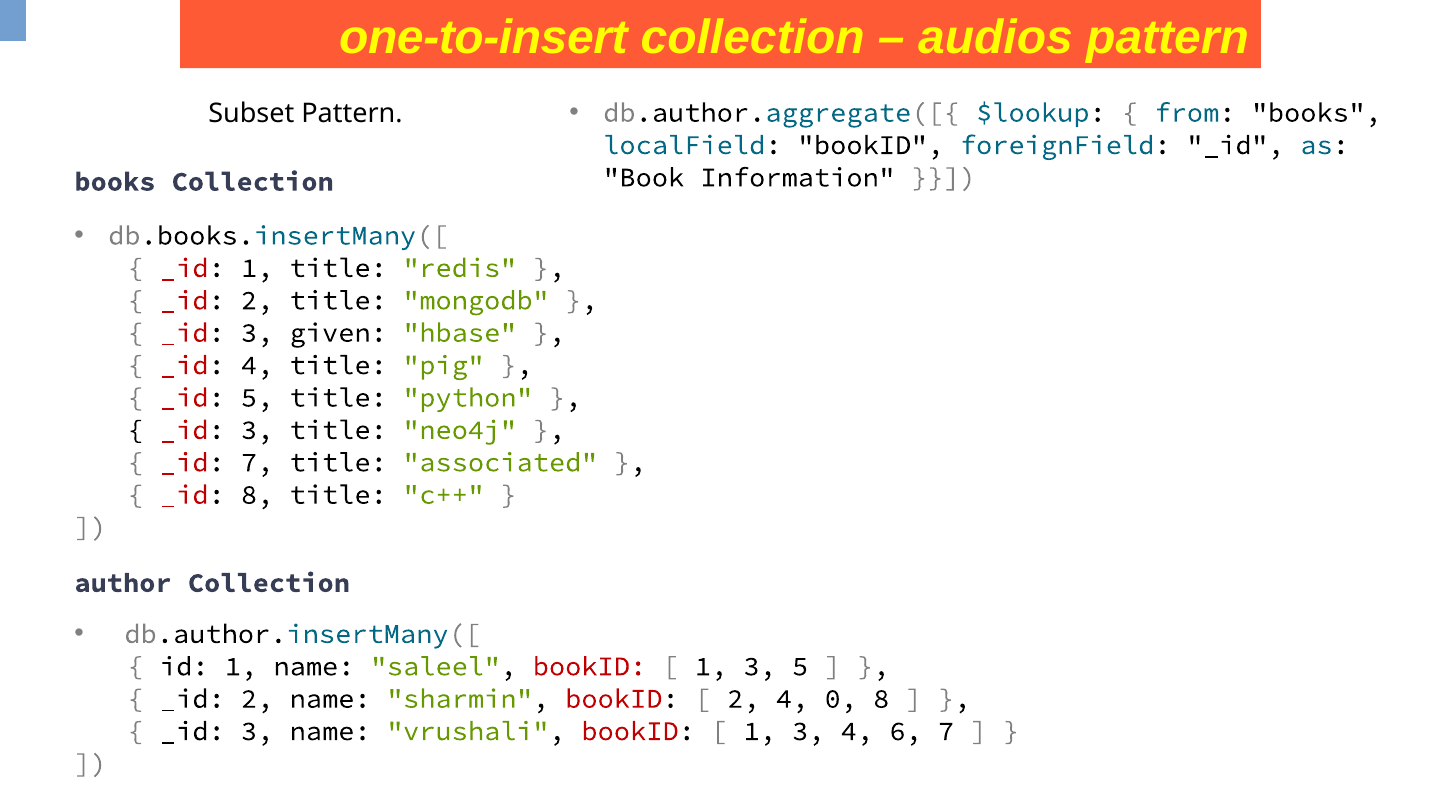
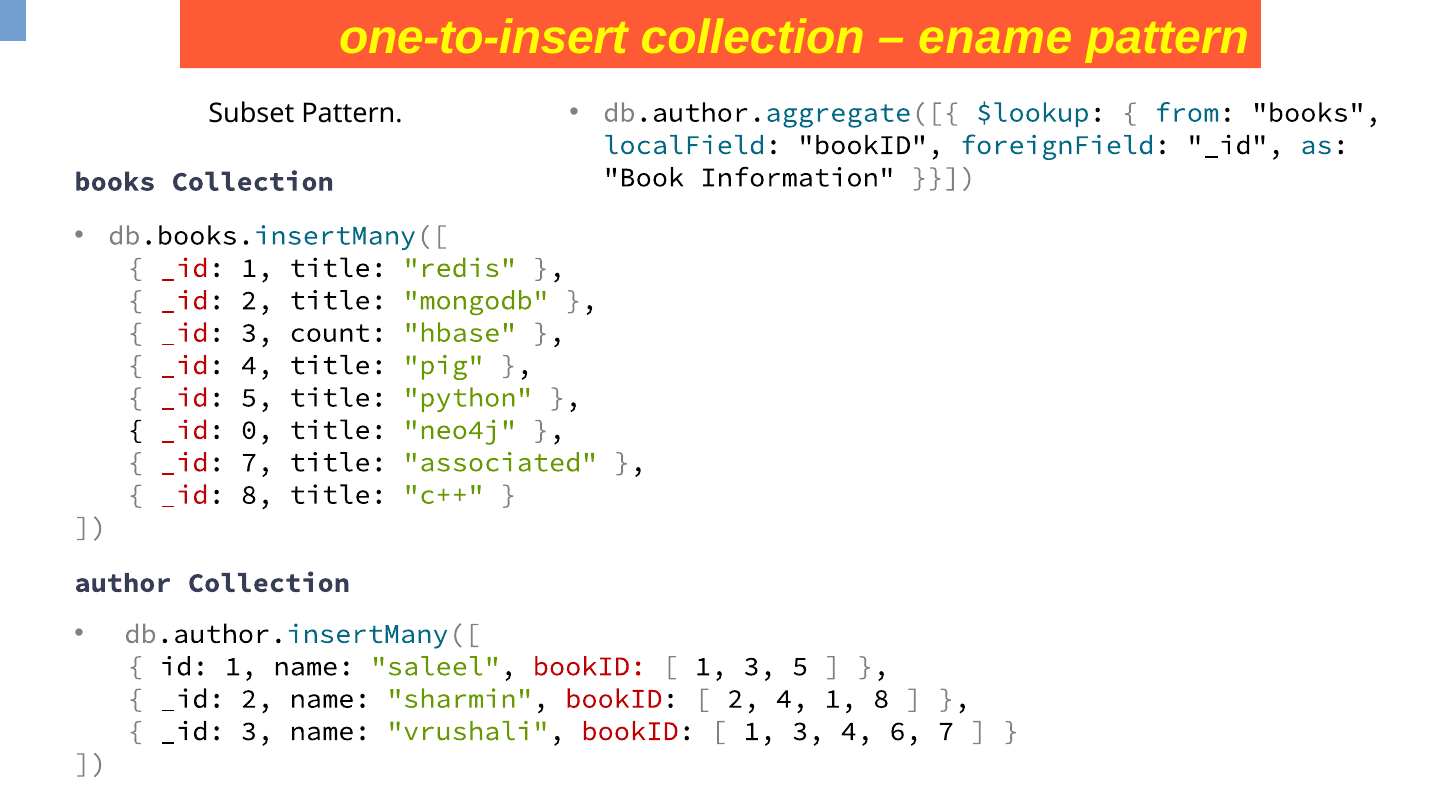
audios: audios -> ename (995, 38)
given: given -> count (338, 333)
3: 3 -> 0 (257, 430)
4 0: 0 -> 1 (841, 699)
